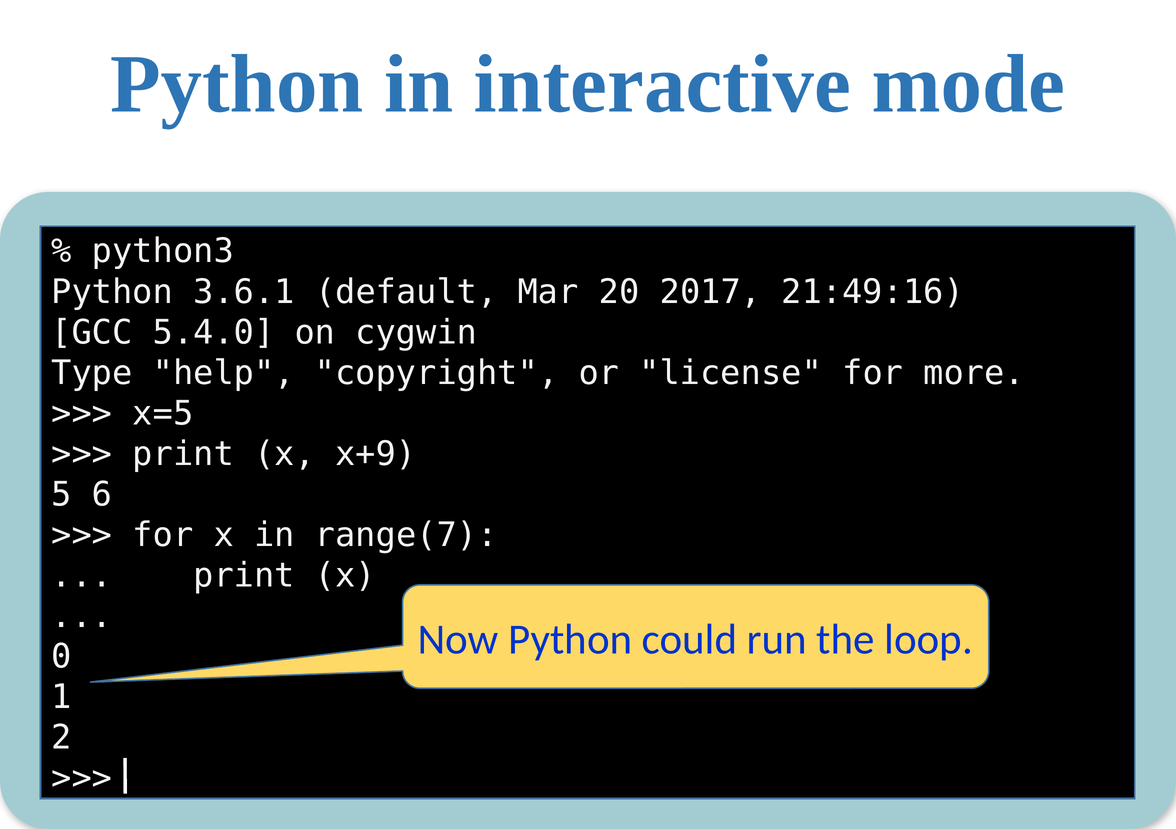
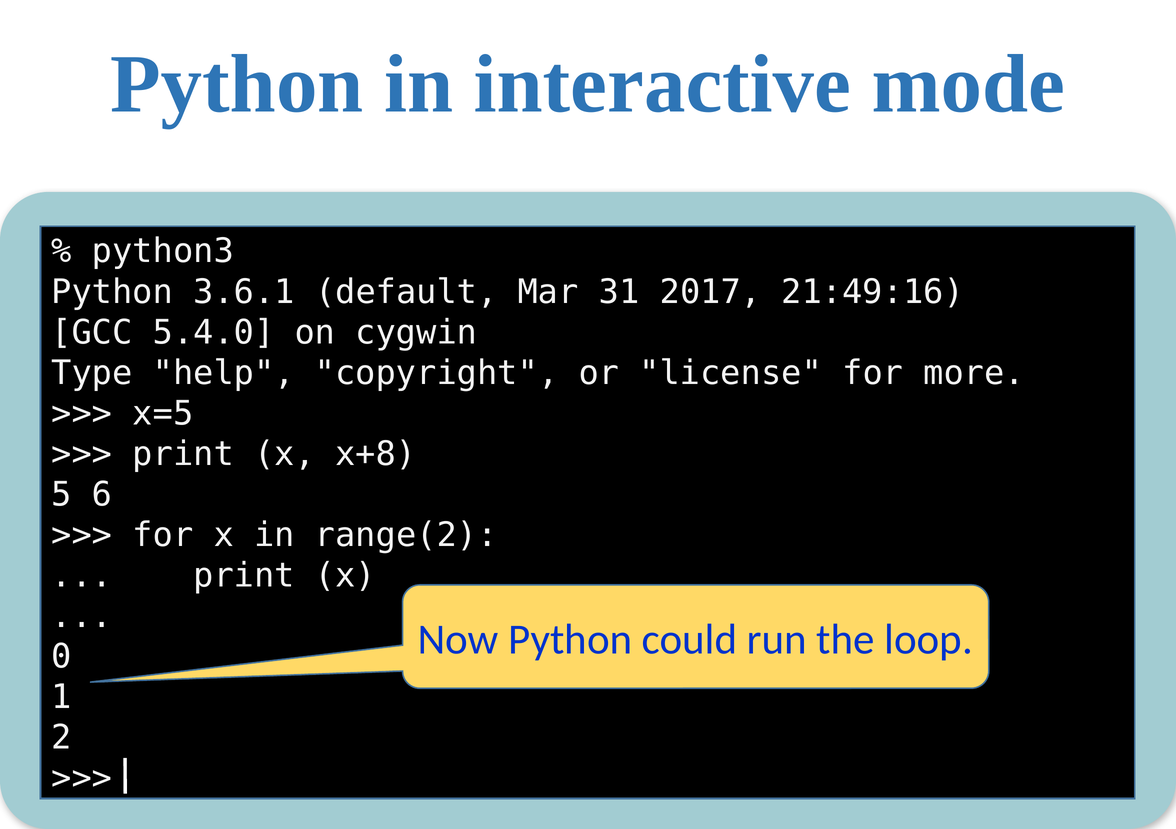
20: 20 -> 31 (619, 292)
x+9: x+9 -> x+8 (376, 454)
range(7: range(7 -> range(2 (406, 535)
